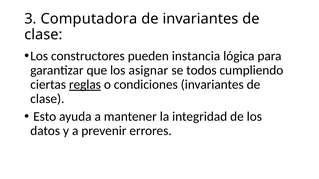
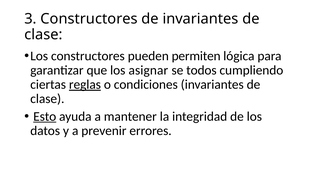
3 Computadora: Computadora -> Constructores (89, 19)
instancia: instancia -> permiten (196, 56)
Esto underline: none -> present (45, 117)
